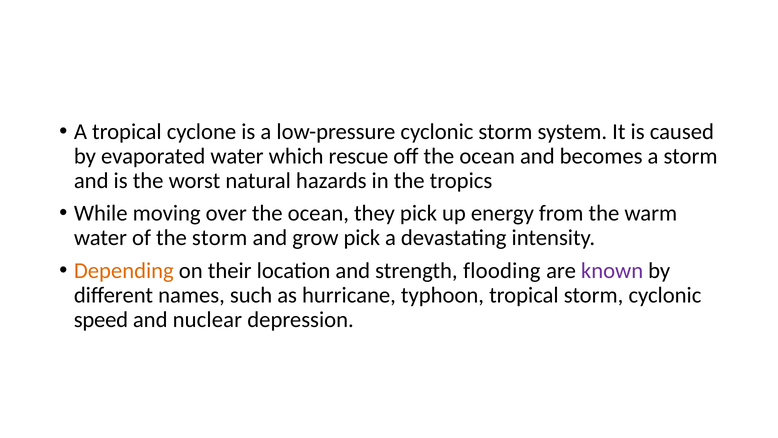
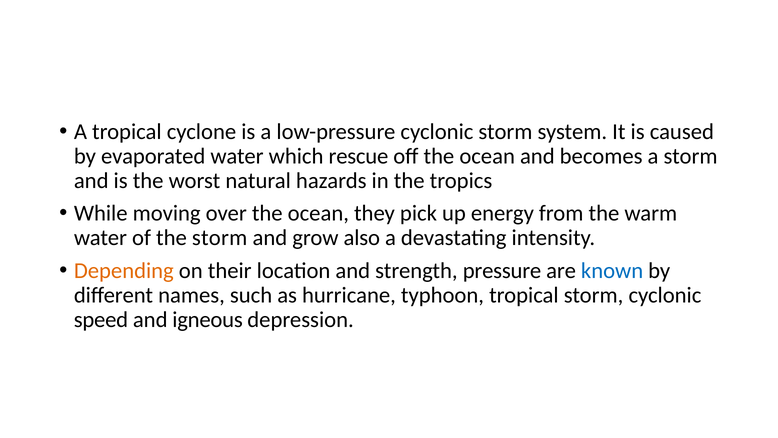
grow pick: pick -> also (362, 238)
flooding: flooding -> pressure (502, 270)
known colour: purple -> blue (612, 270)
nuclear: nuclear -> igneous (208, 319)
